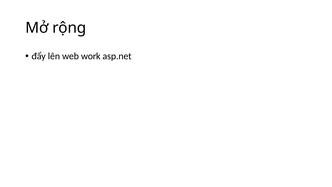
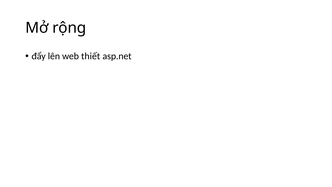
work: work -> thiết (91, 56)
